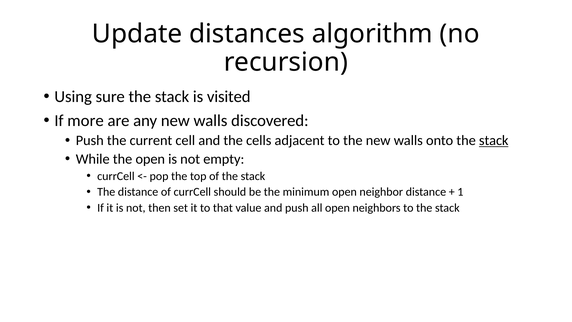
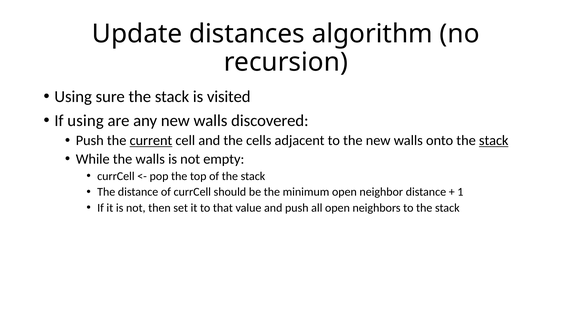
If more: more -> using (86, 121)
current underline: none -> present (151, 140)
the open: open -> walls (150, 159)
